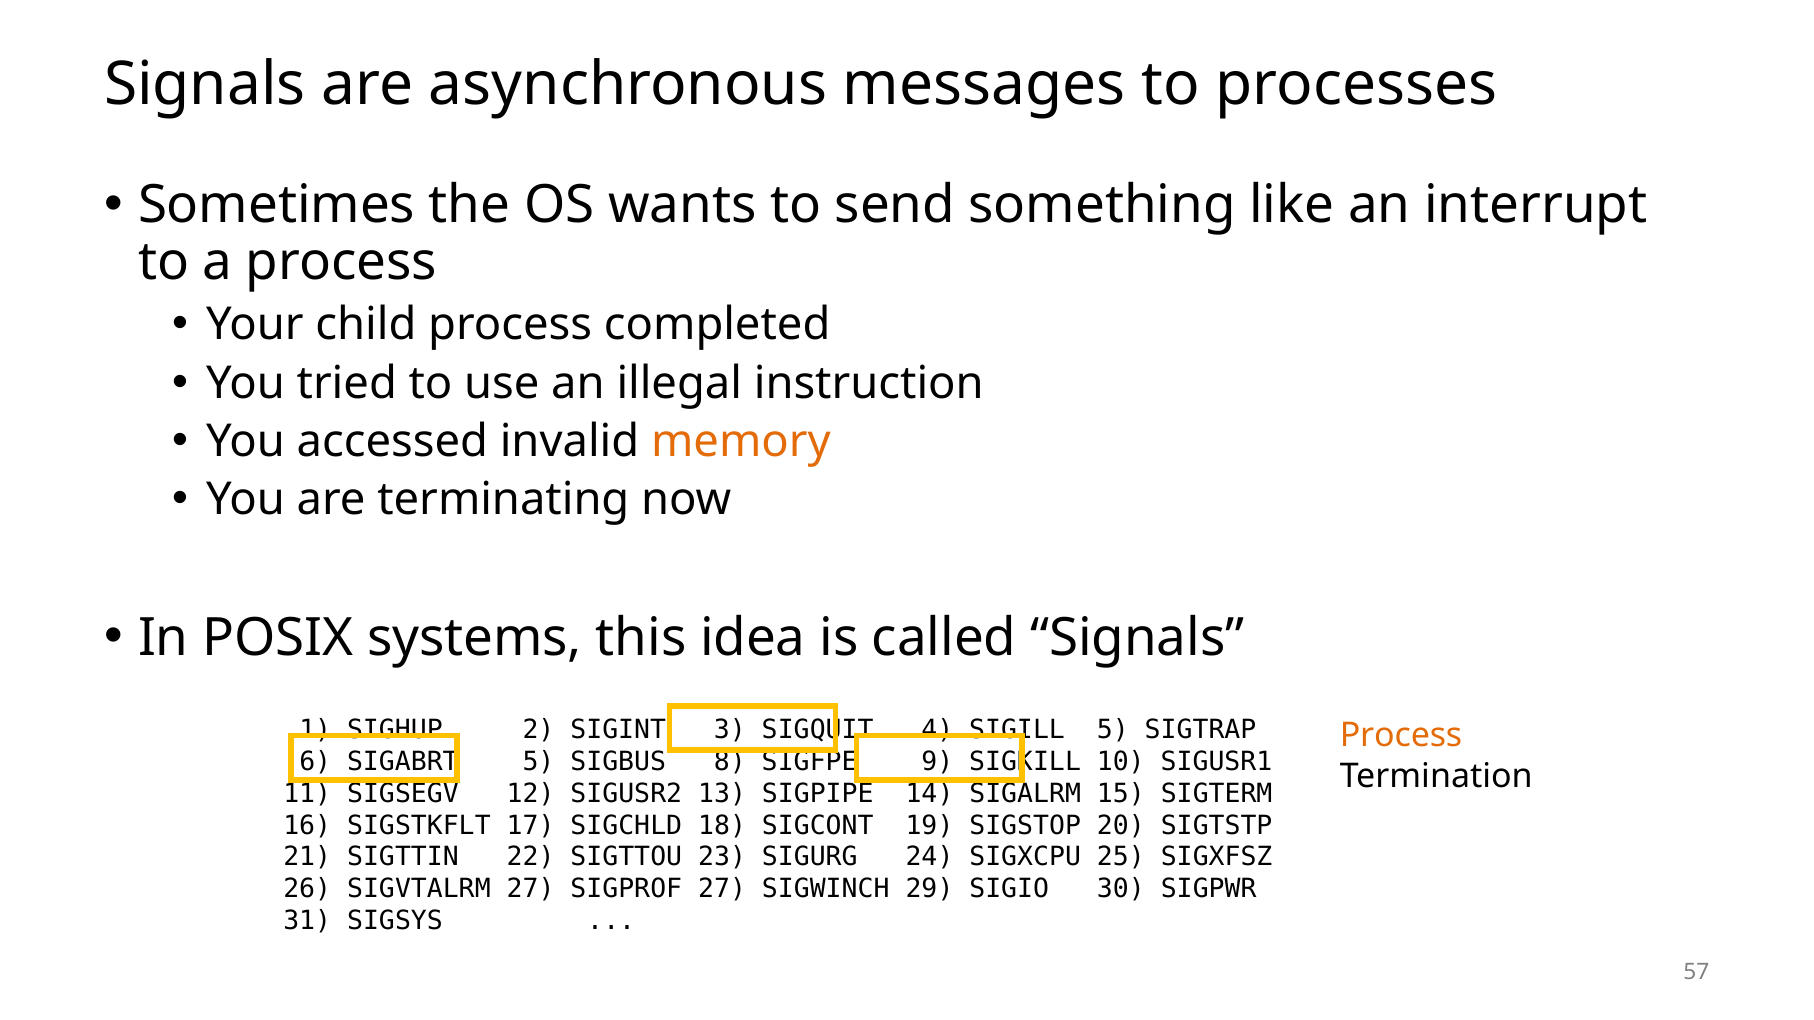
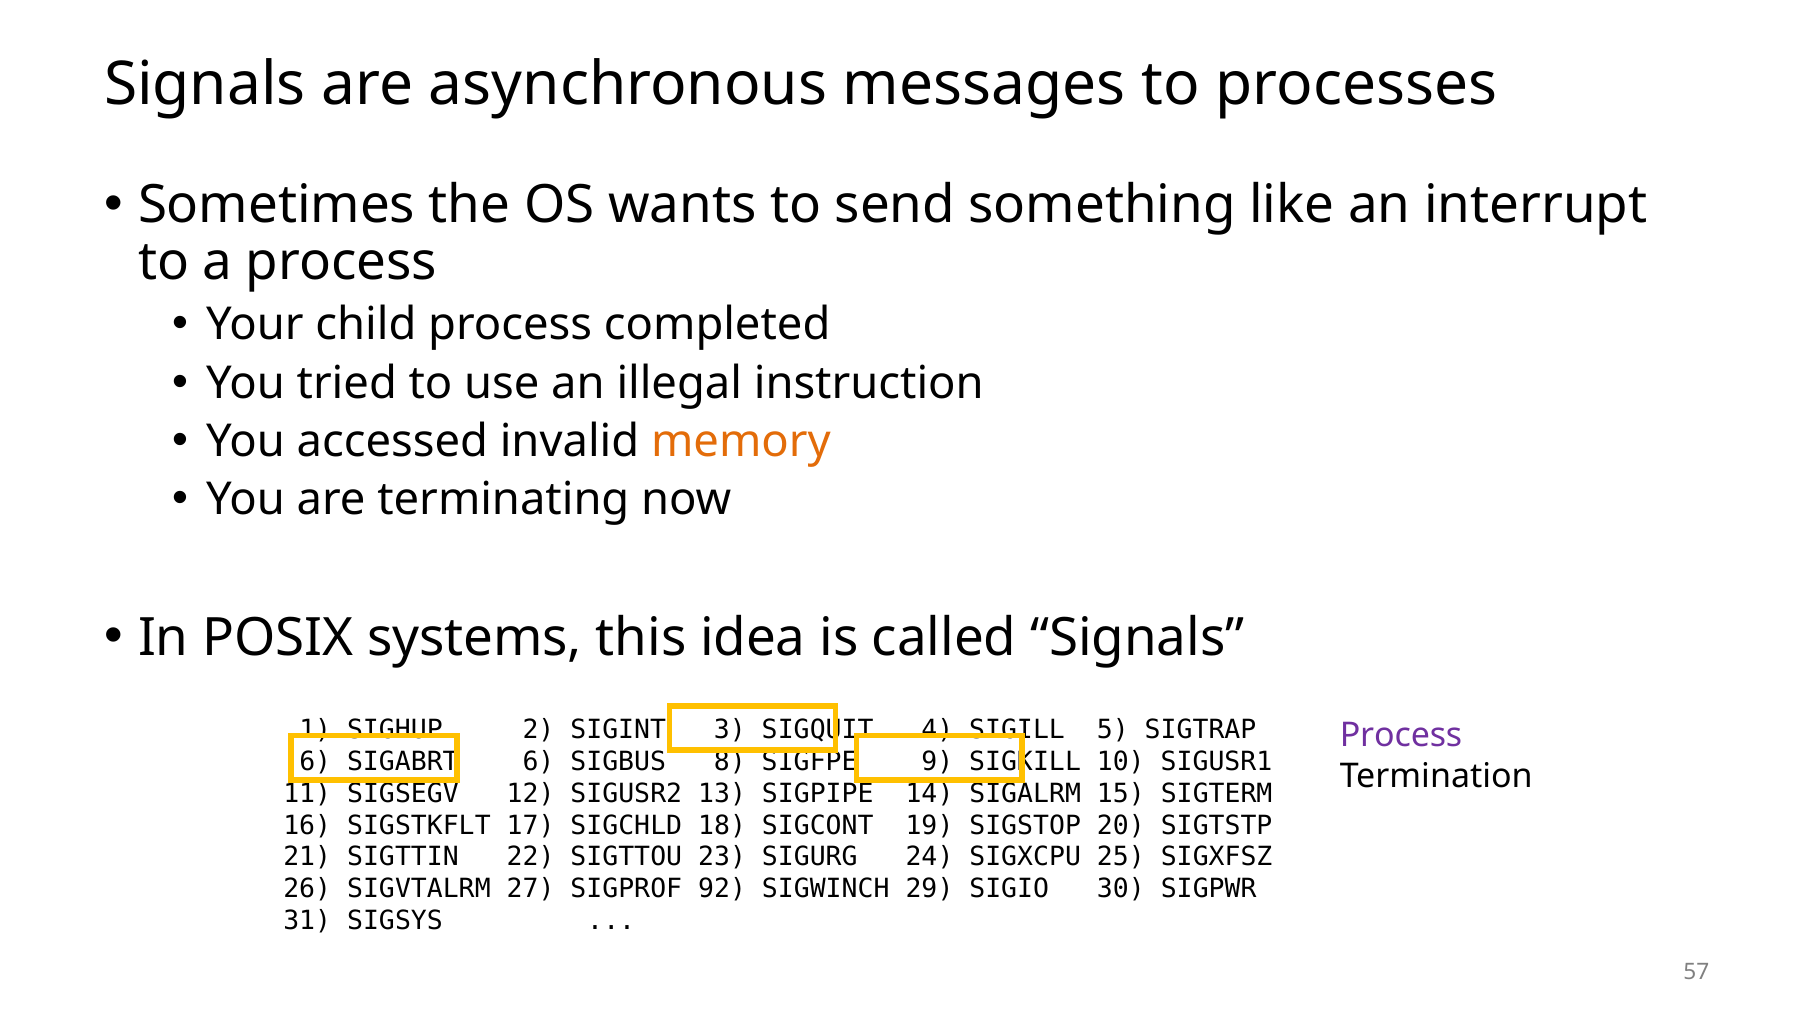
Process colour: orange -> purple (1401, 735)
SIGABRT 5: 5 -> 6 (538, 762)
SIGPROF 27: 27 -> 92 (722, 889)
